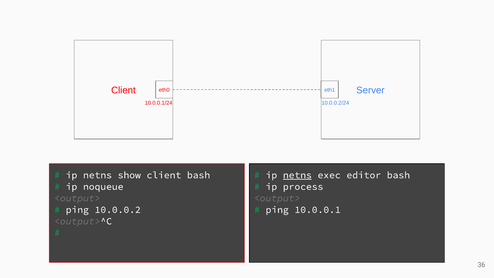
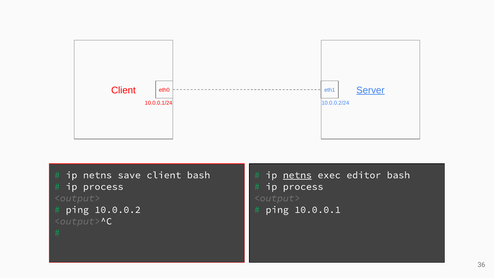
Server underline: none -> present (370, 90)
show: show -> save (129, 175)
noqueue: noqueue -> process (103, 187)
